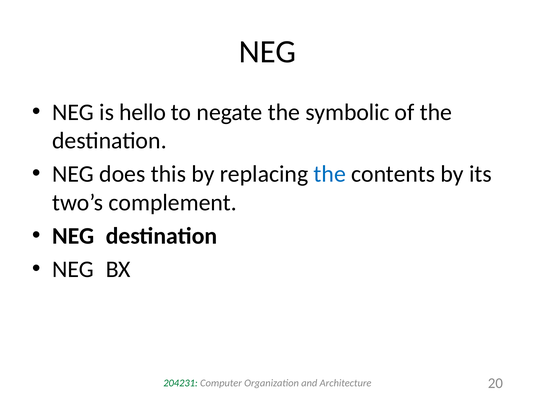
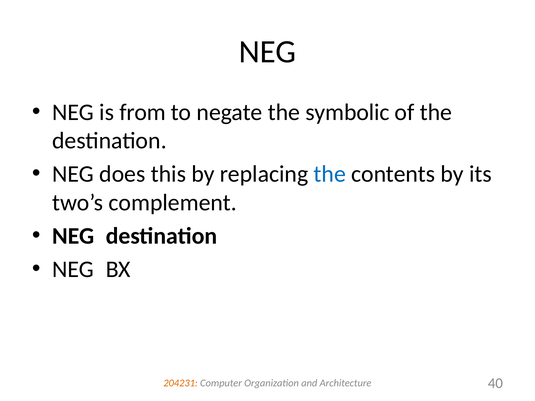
hello: hello -> from (143, 112)
204231 colour: green -> orange (181, 383)
20: 20 -> 40 (495, 383)
